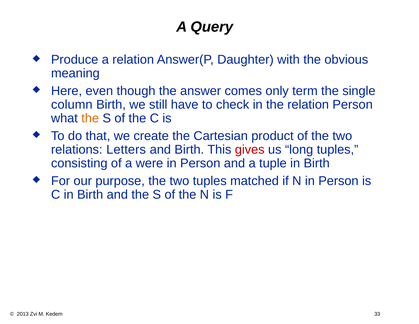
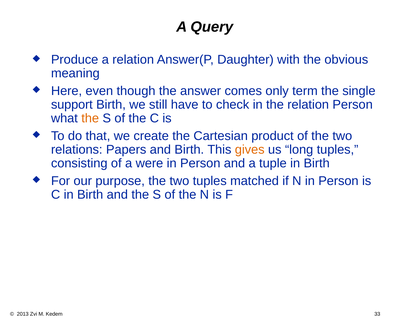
column: column -> support (72, 105)
Letters: Letters -> Papers (126, 150)
gives colour: red -> orange (250, 150)
